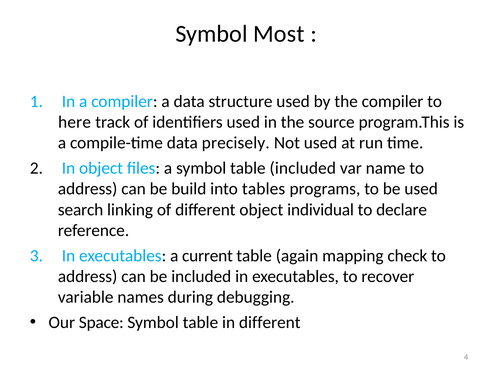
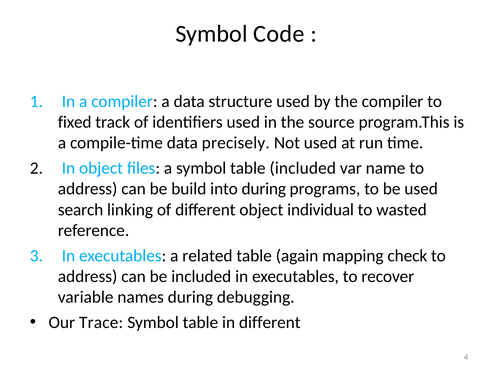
Most: Most -> Code (279, 34)
here: here -> fixed (75, 122)
into tables: tables -> during (264, 189)
declare: declare -> wasted (402, 209)
current: current -> related (207, 255)
Space: Space -> Trace (101, 322)
